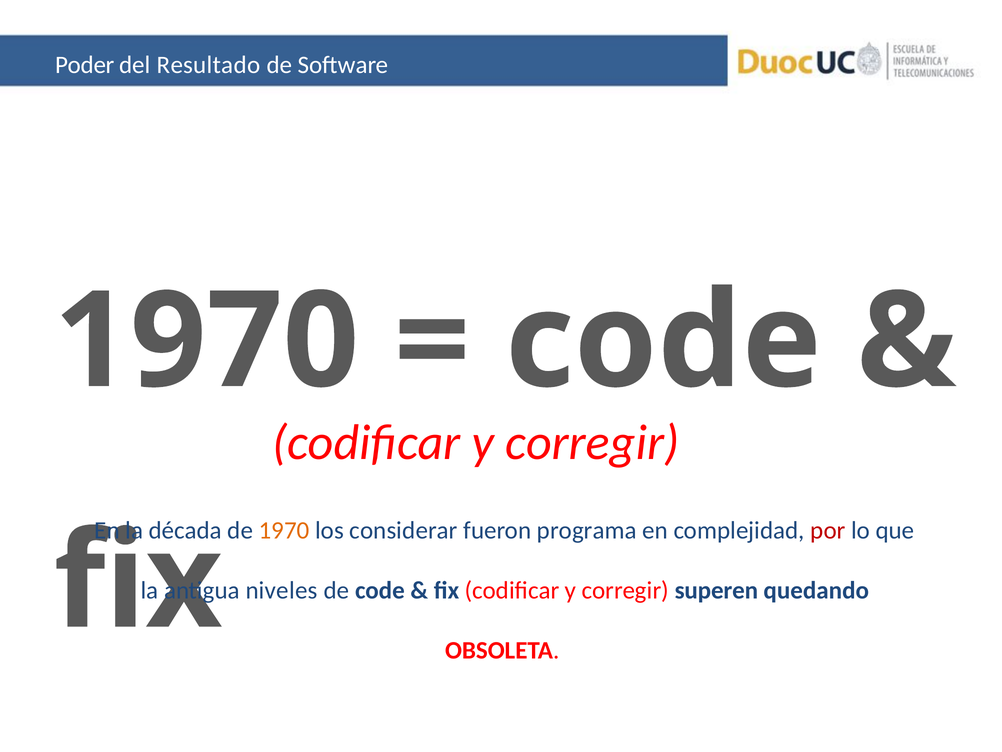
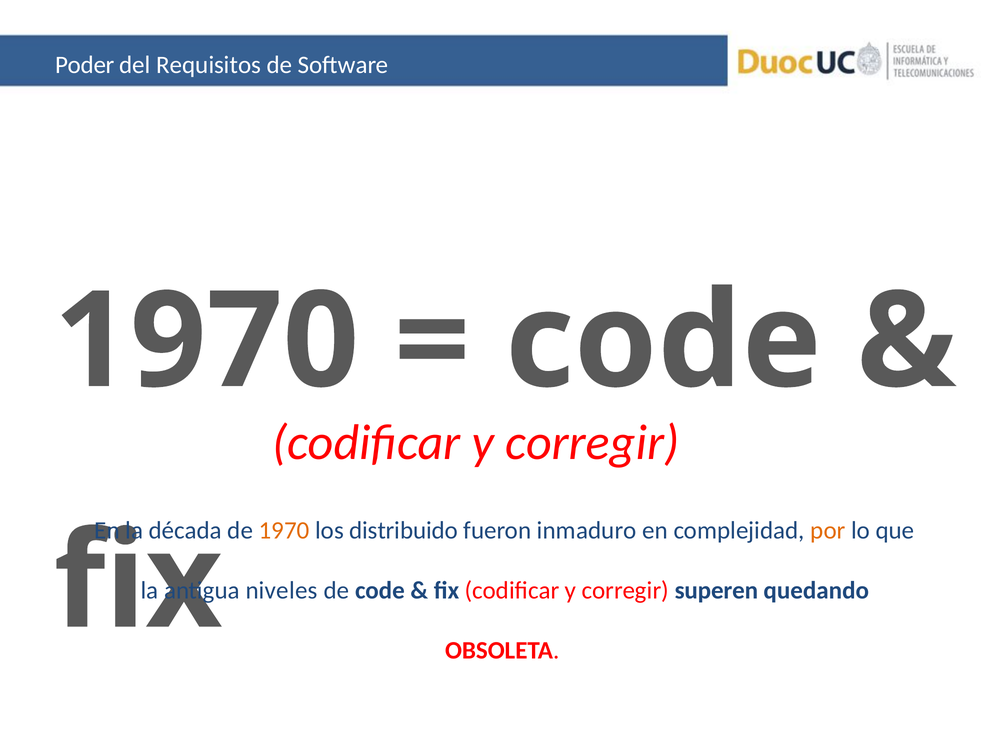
Resultado: Resultado -> Requisitos (209, 65)
considerar: considerar -> distribuido (404, 530)
programa: programa -> inmaduro (587, 530)
por colour: red -> orange (828, 530)
